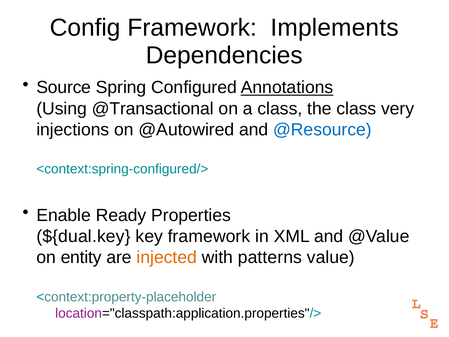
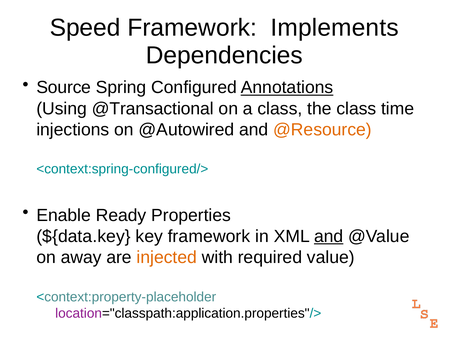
Config: Config -> Speed (85, 28)
very: very -> time (398, 108)
@Resource colour: blue -> orange (322, 130)
${dual.key: ${dual.key -> ${data.key (84, 236)
and underline: none -> present (329, 236)
entity: entity -> away (81, 257)
patterns: patterns -> required (270, 257)
